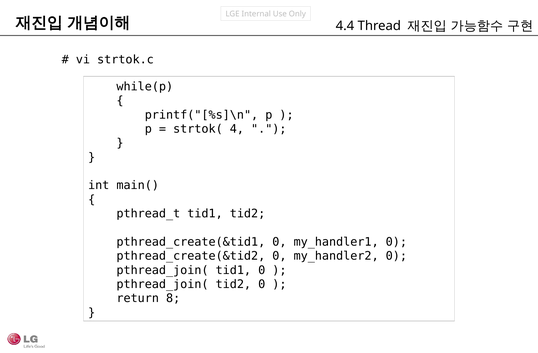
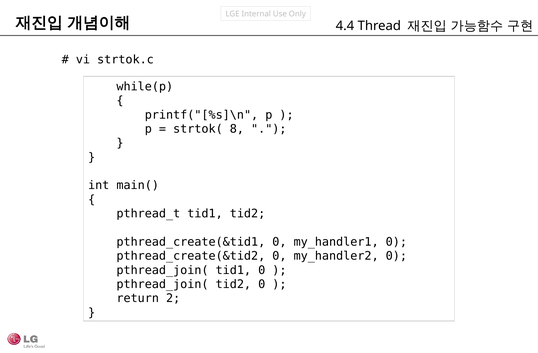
4: 4 -> 8 (237, 129)
8: 8 -> 2 (173, 299)
